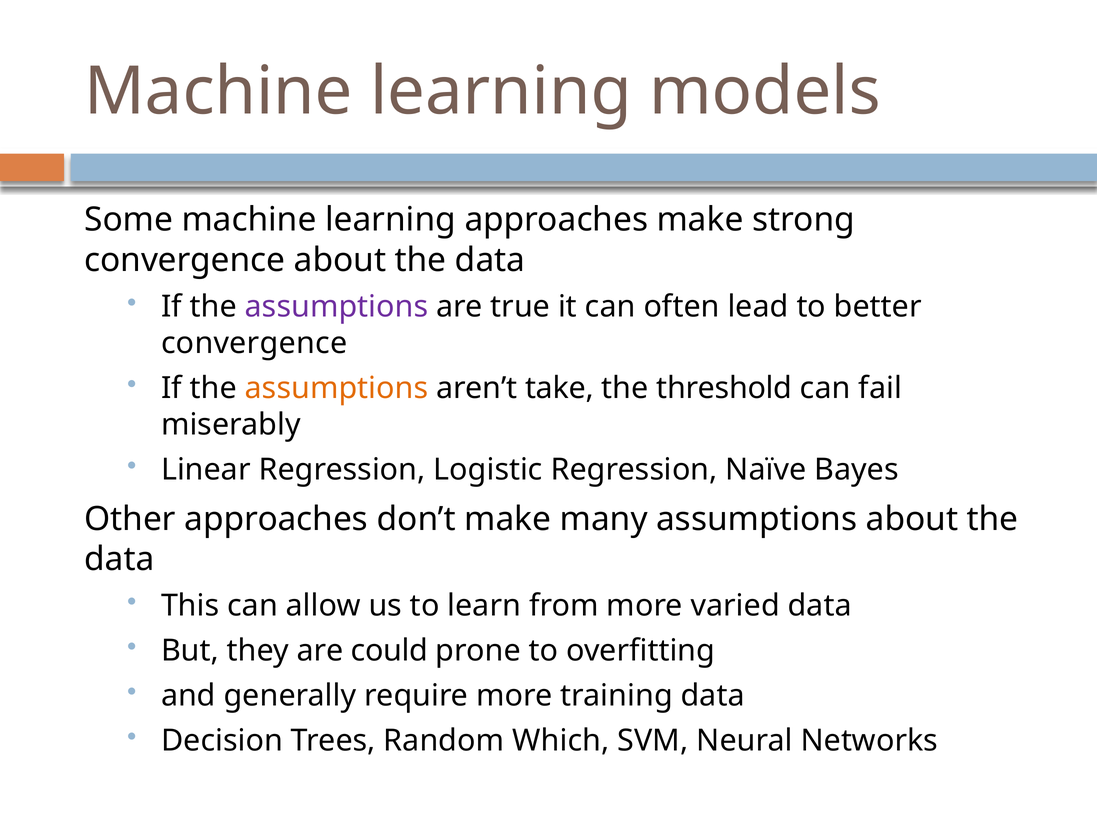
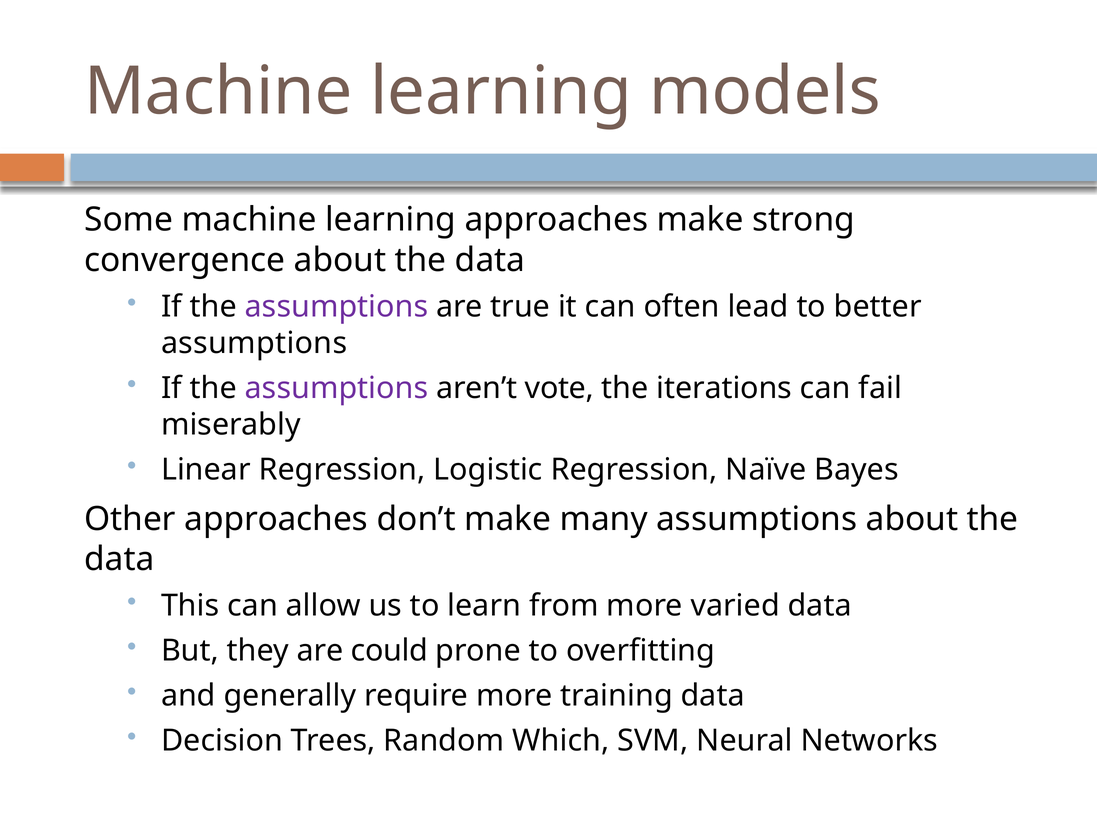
convergence: convergence -> assumptions (254, 343)
assumptions colour: orange -> purple (337, 388)
take: take -> vote (559, 388)
threshold: threshold -> iterations (724, 388)
